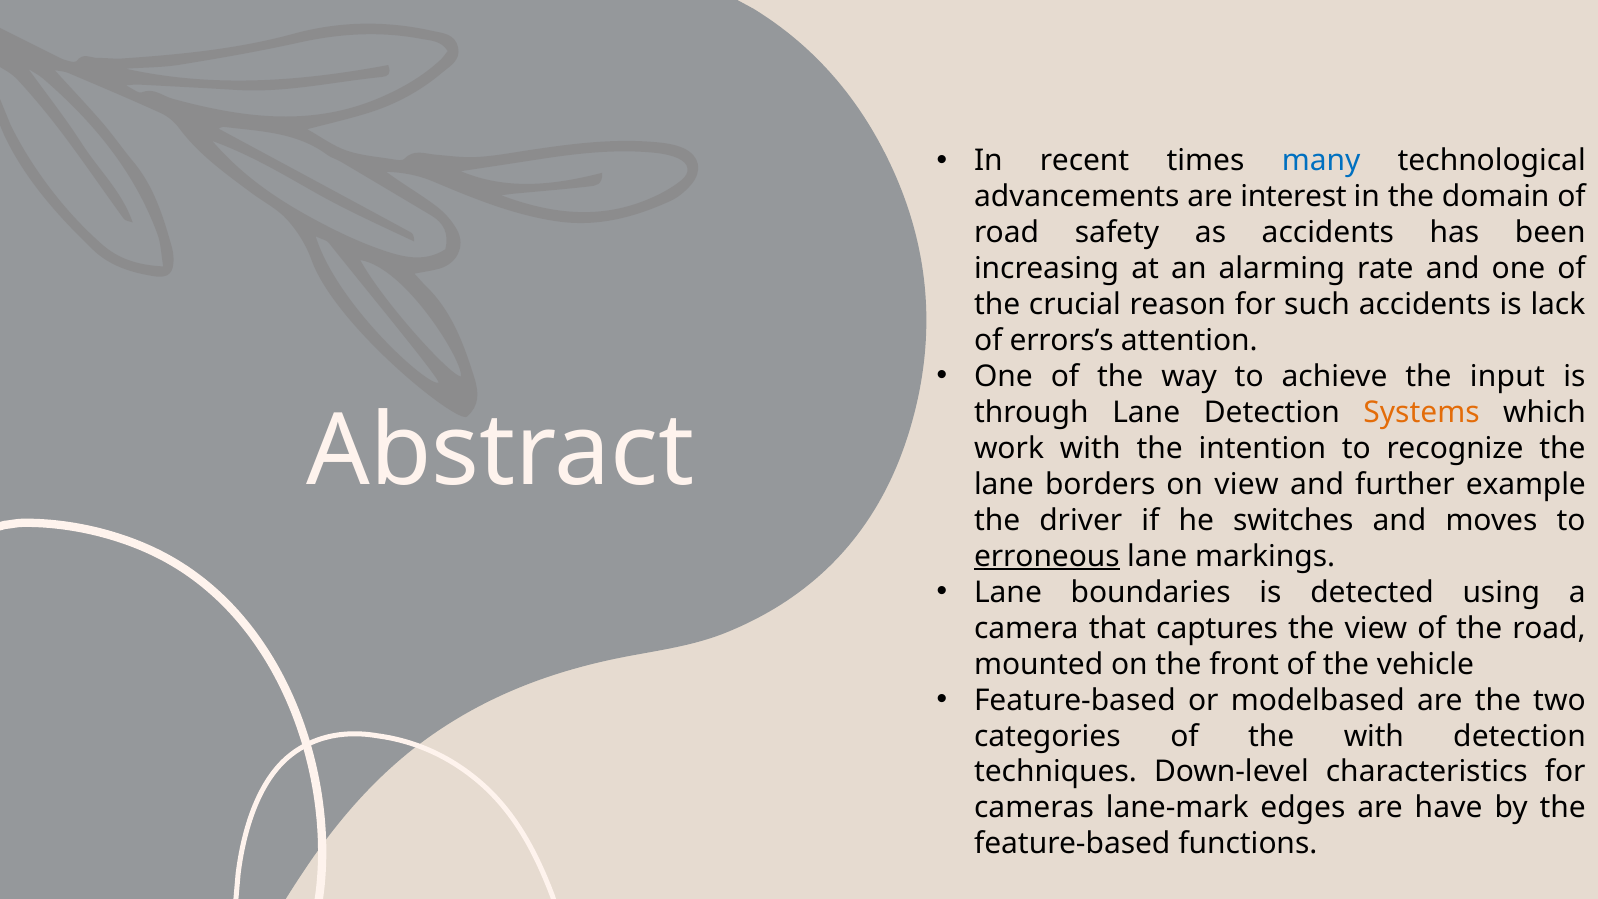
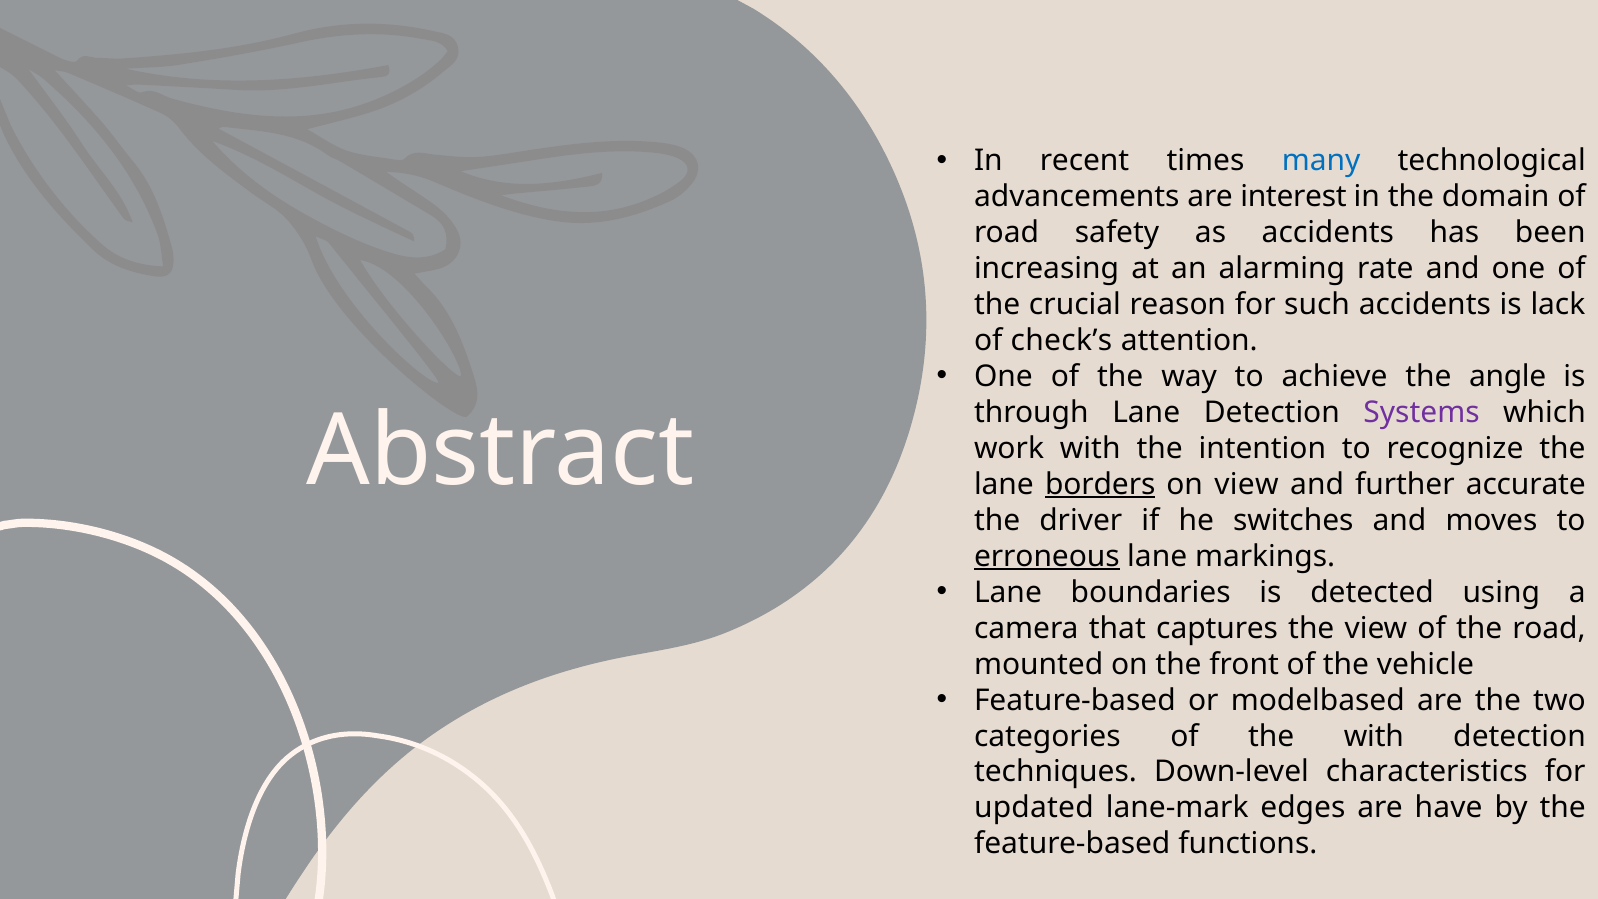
errors’s: errors’s -> check’s (1061, 341)
input: input -> angle (1508, 376)
Systems colour: orange -> purple (1422, 412)
borders underline: none -> present (1100, 484)
example: example -> accurate (1526, 484)
cameras: cameras -> updated (1034, 808)
